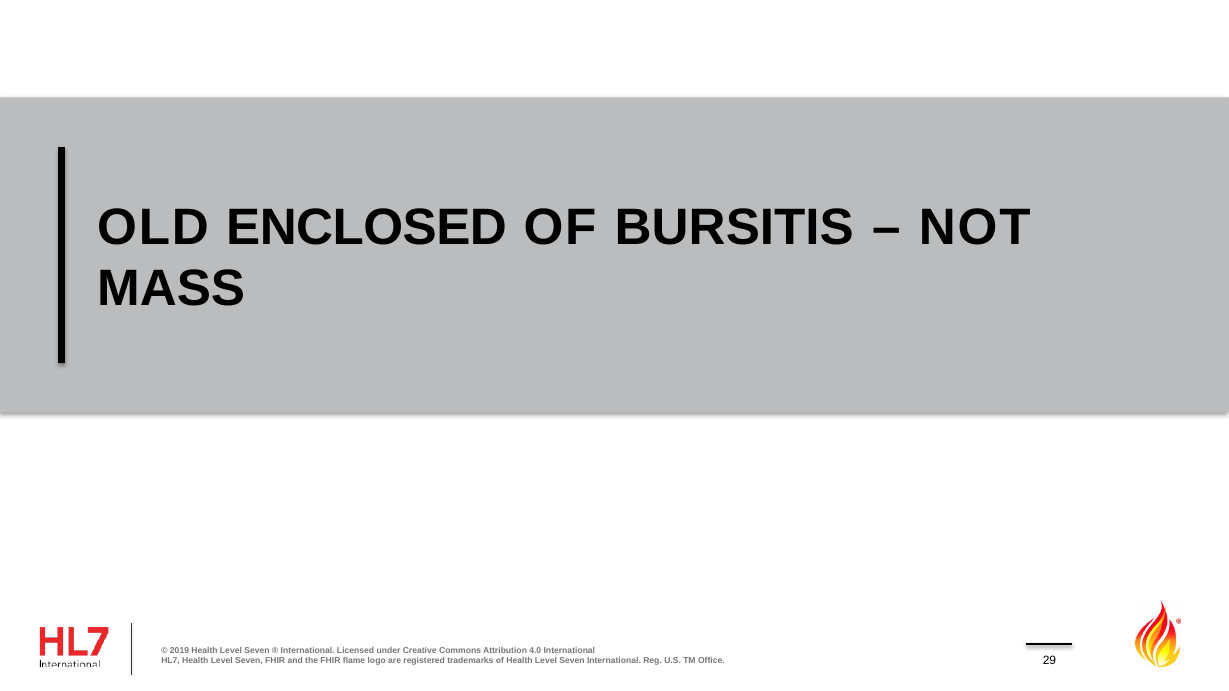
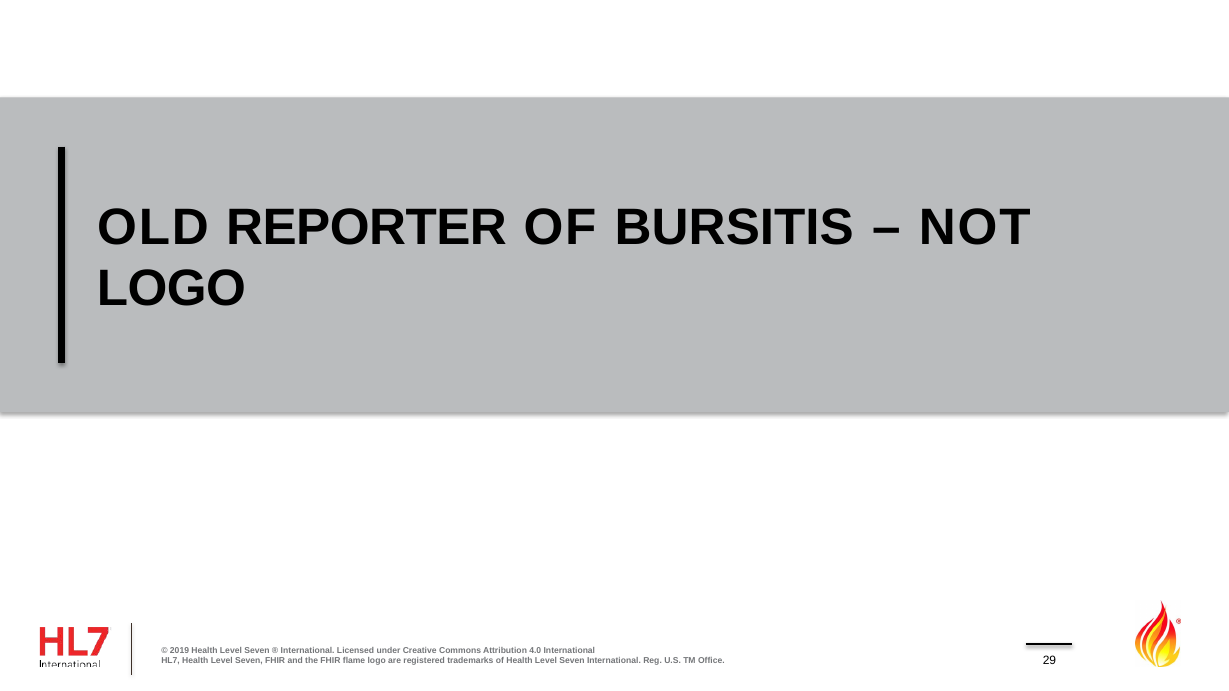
ENCLOSED: ENCLOSED -> REPORTER (367, 228)
MASS: MASS -> LOGO (171, 289)
